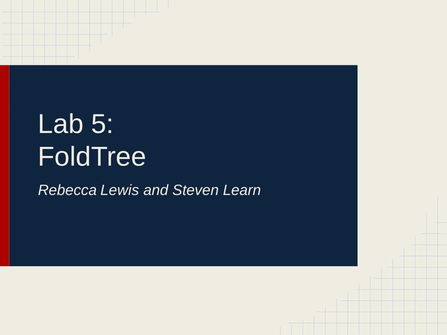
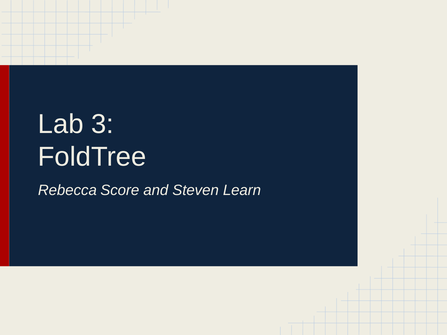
5: 5 -> 3 (102, 124)
Lewis: Lewis -> Score (120, 190)
